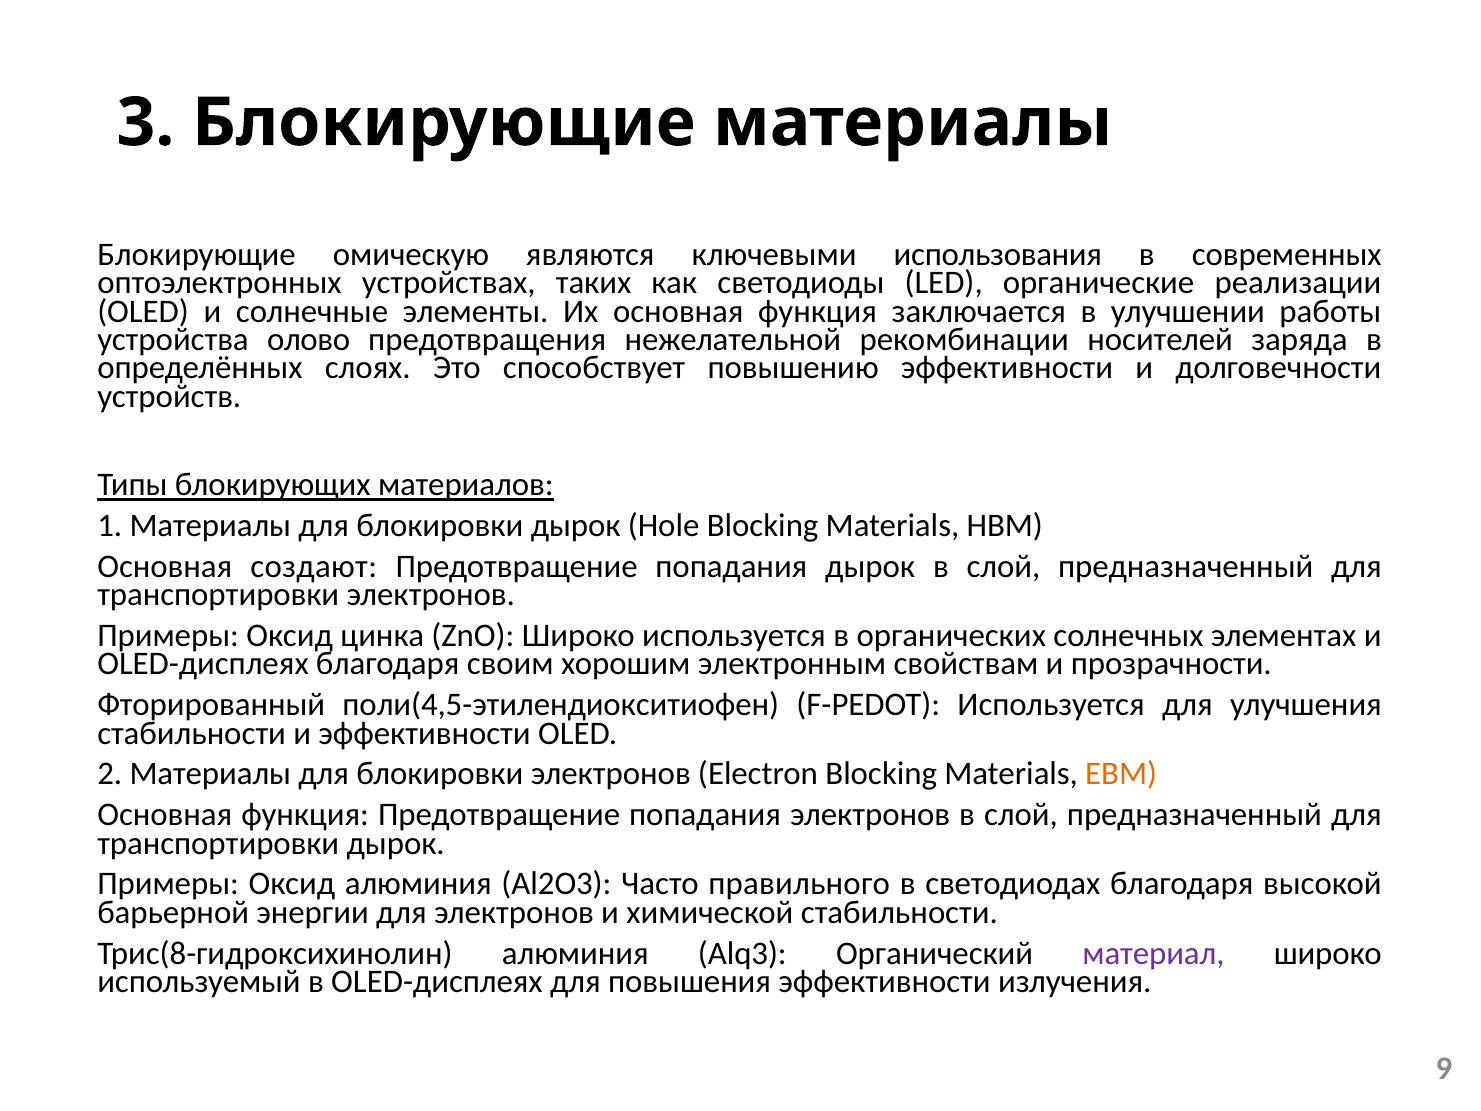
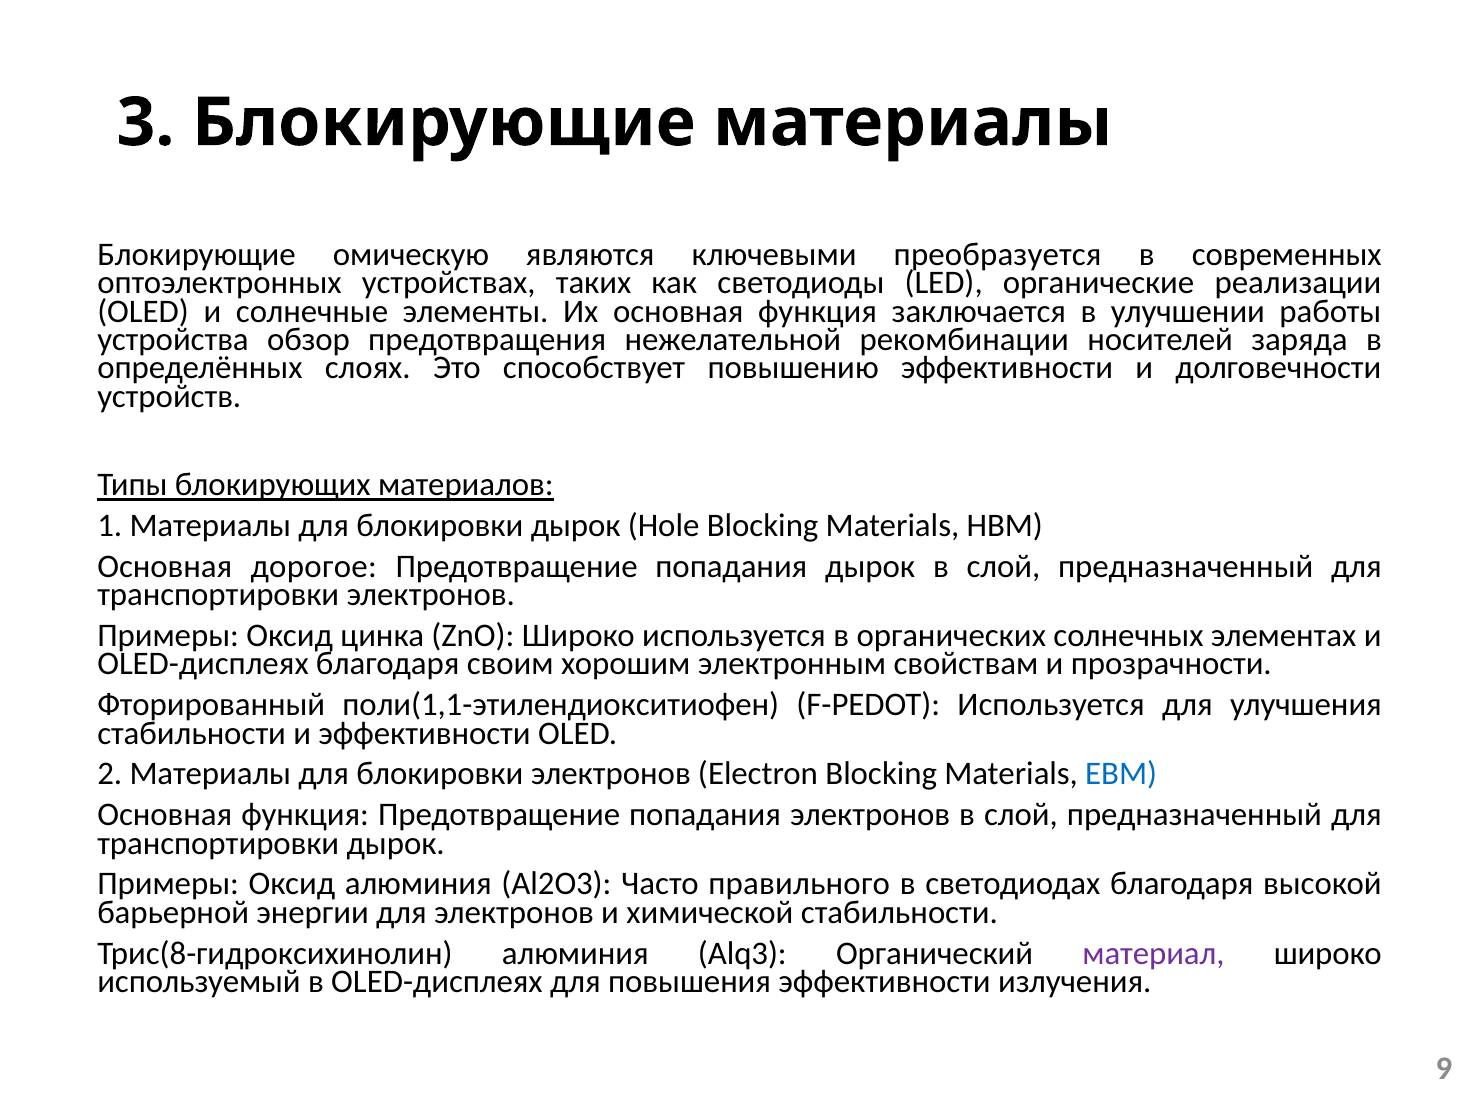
использования: использования -> преобразуется (998, 254)
олово: олово -> обзор (309, 340)
создают: создают -> дорогое (314, 566)
поли(4,5-этилендиокситиофен: поли(4,5-этилендиокситиофен -> поли(1,1-этилендиокситиофен (561, 705)
EBM colour: orange -> blue (1121, 774)
